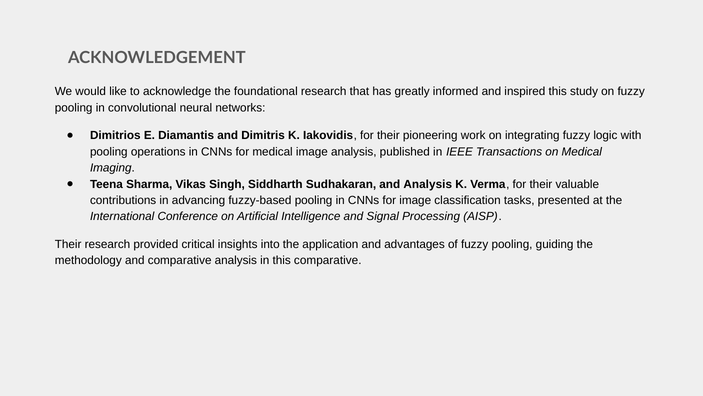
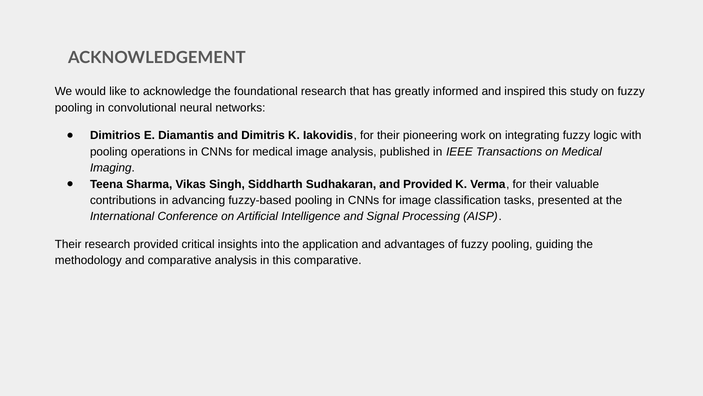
and Analysis: Analysis -> Provided (428, 184)
